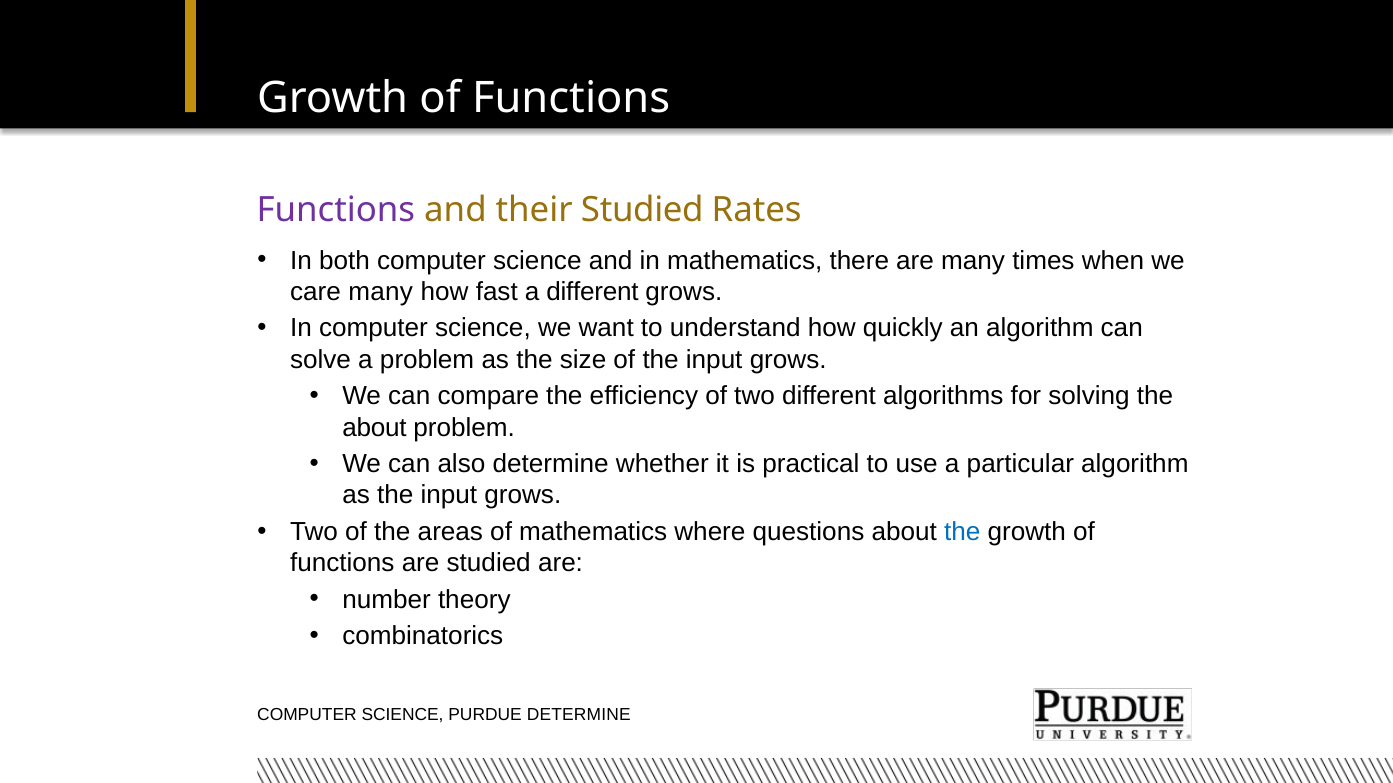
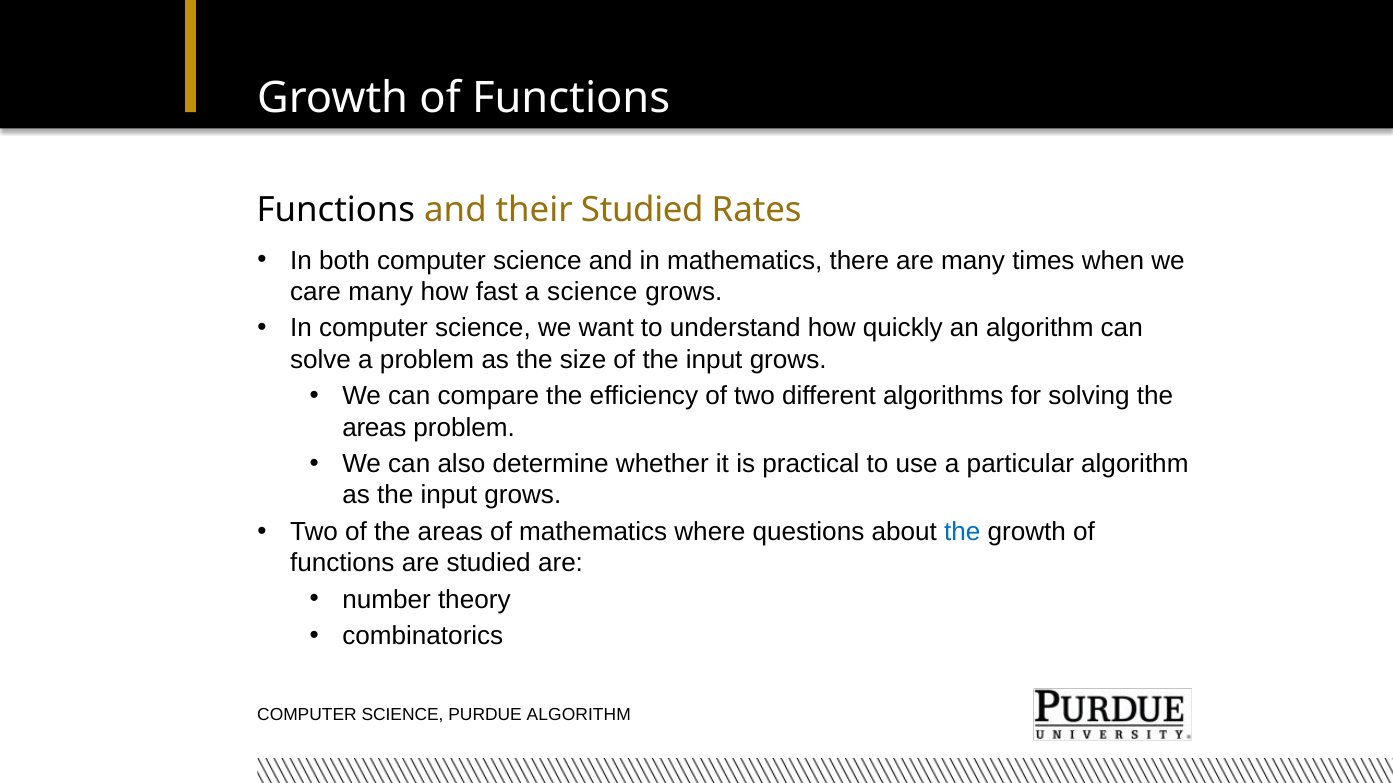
Functions colour: purple -> black (336, 210)
a different: different -> science (592, 292)
about: about -> areas (374, 428)
PURDUE DETERMINE: DETERMINE -> ALGORITHM (579, 715)
